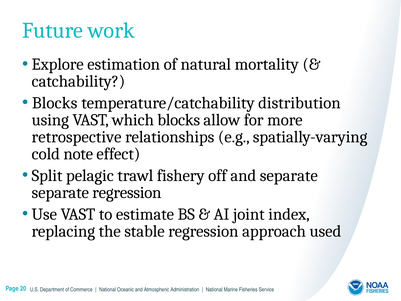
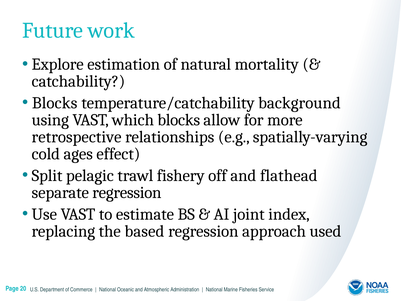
distribution: distribution -> background (299, 103)
note: note -> ages (78, 154)
and separate: separate -> flathead (289, 175)
stable: stable -> based (144, 231)
